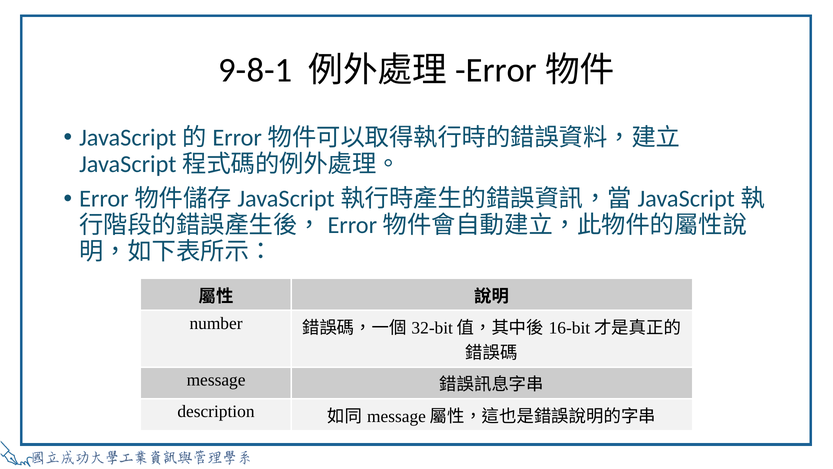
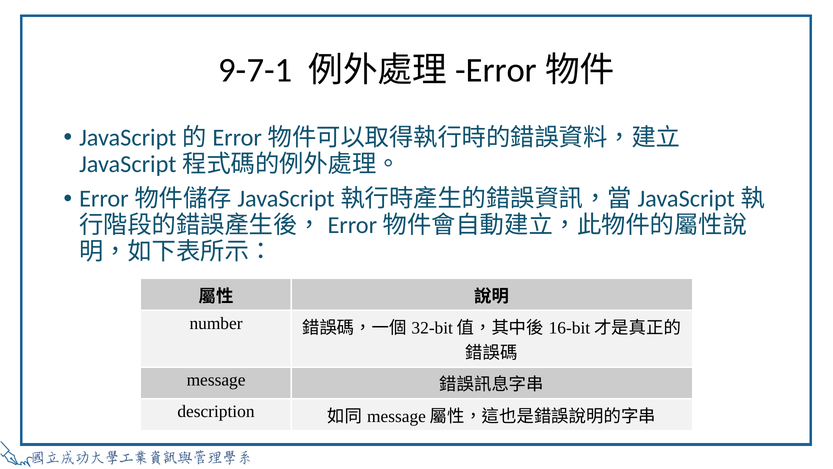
9-8-1: 9-8-1 -> 9-7-1 (255, 70)
